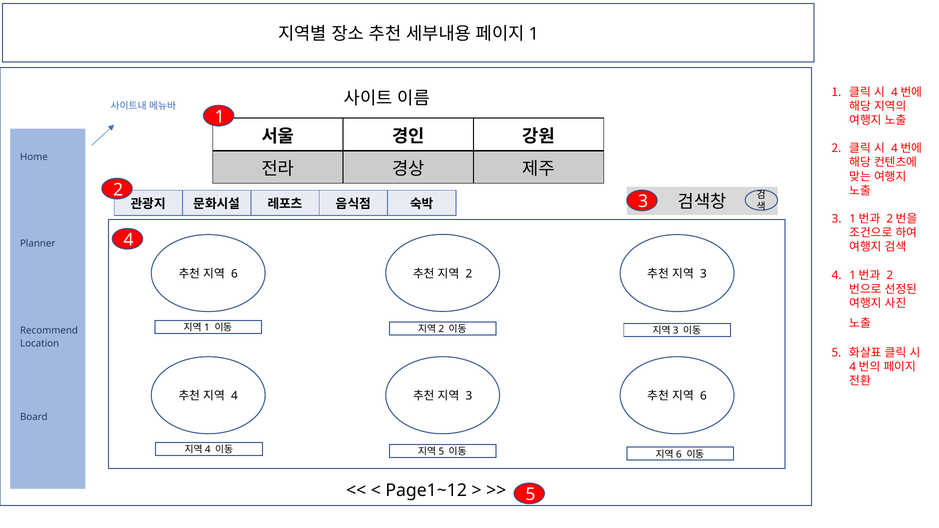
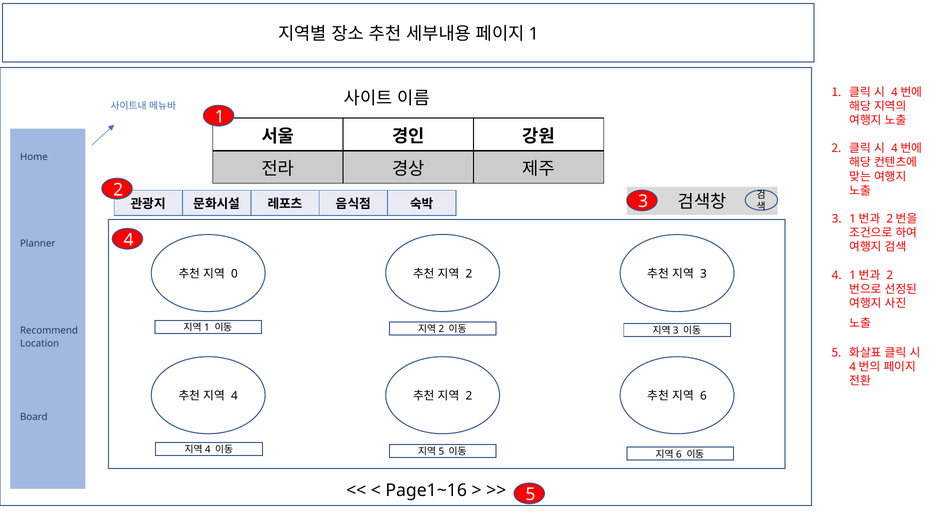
6: 6 -> 0 (234, 274)
3: 3 -> 2 (469, 396)
Page1~12: Page1~12 -> Page1~16 (426, 491)
